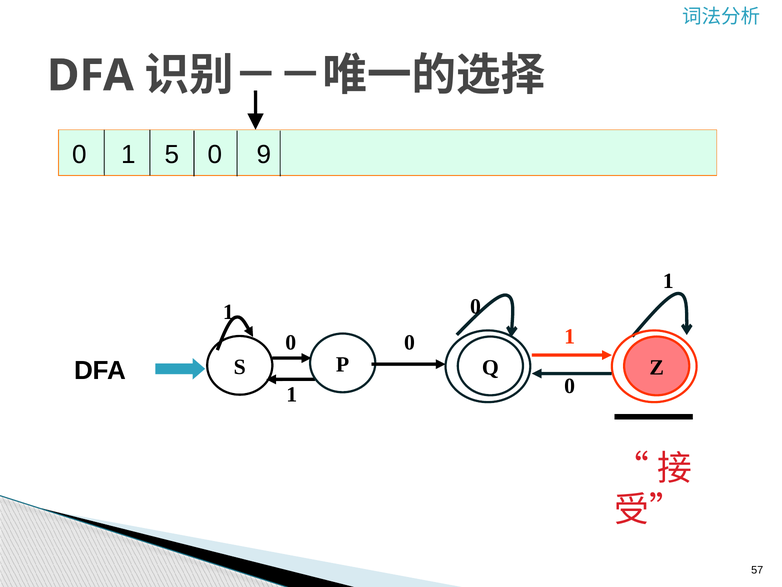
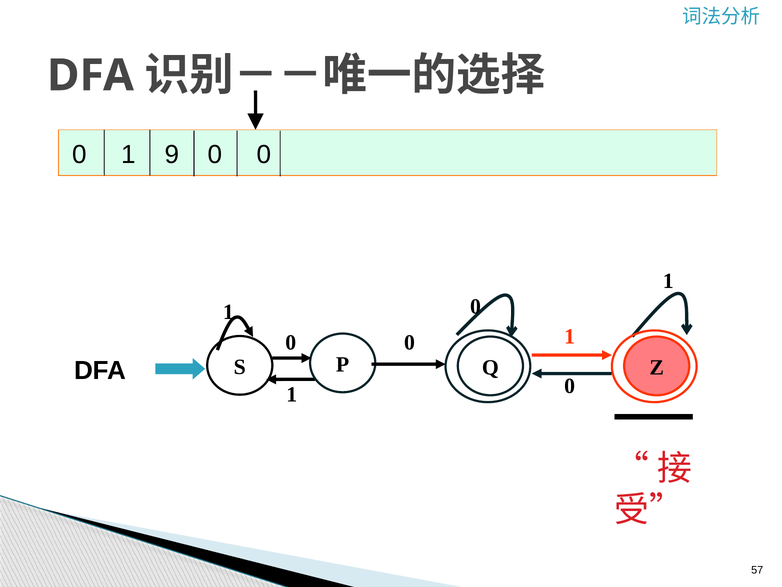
5: 5 -> 9 (172, 154)
9: 9 -> 0 (264, 154)
